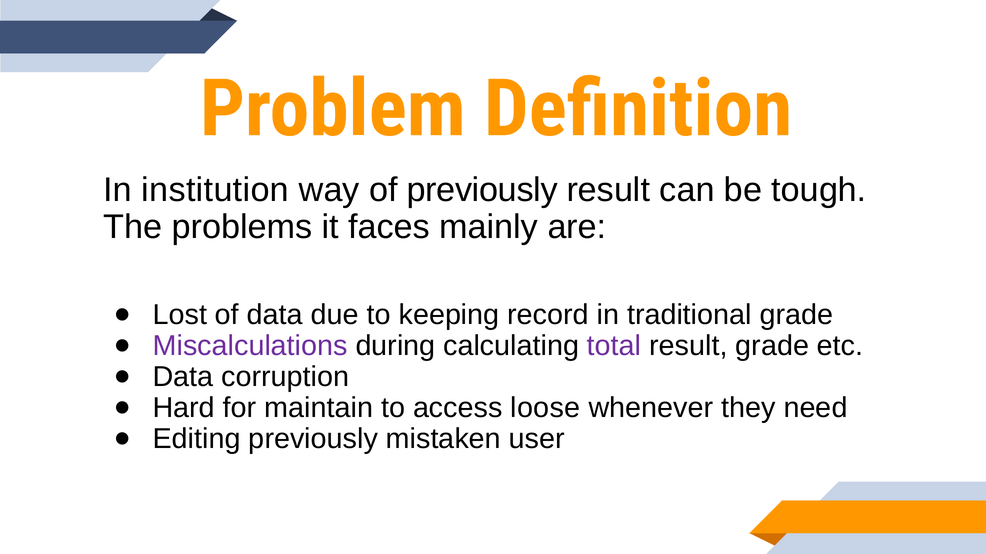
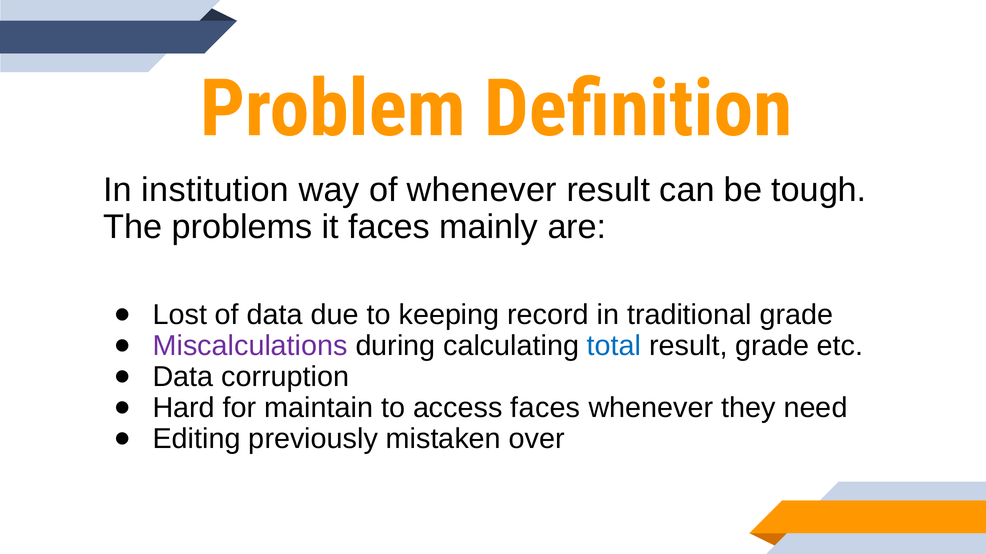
of previously: previously -> whenever (482, 190)
total colour: purple -> blue (614, 346)
access loose: loose -> faces (545, 408)
user: user -> over (537, 439)
